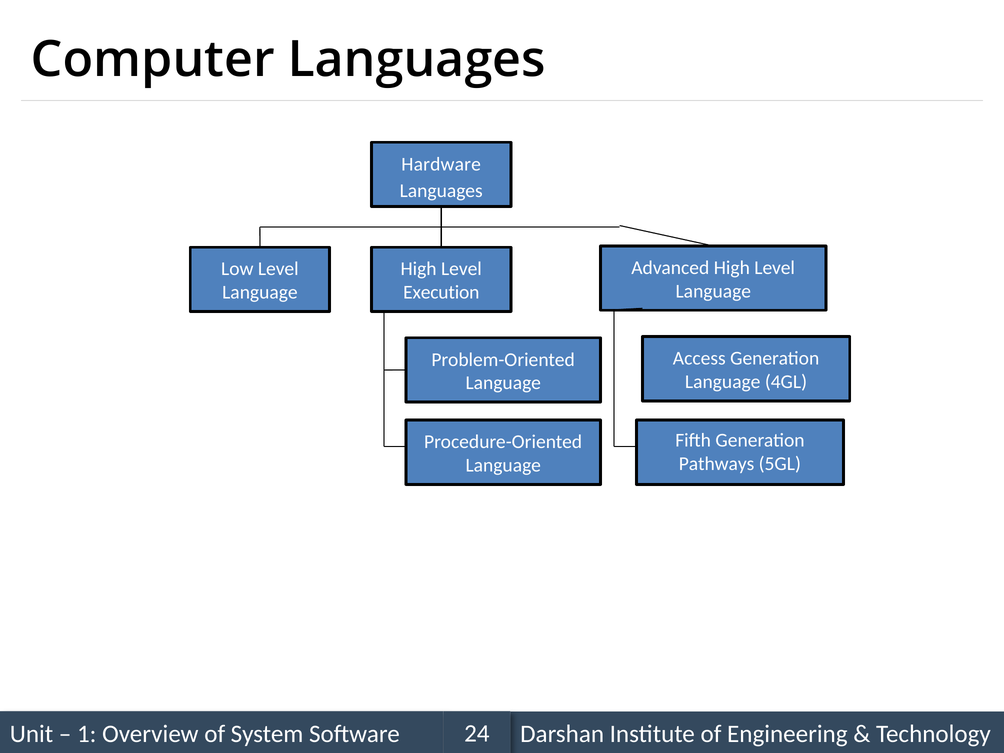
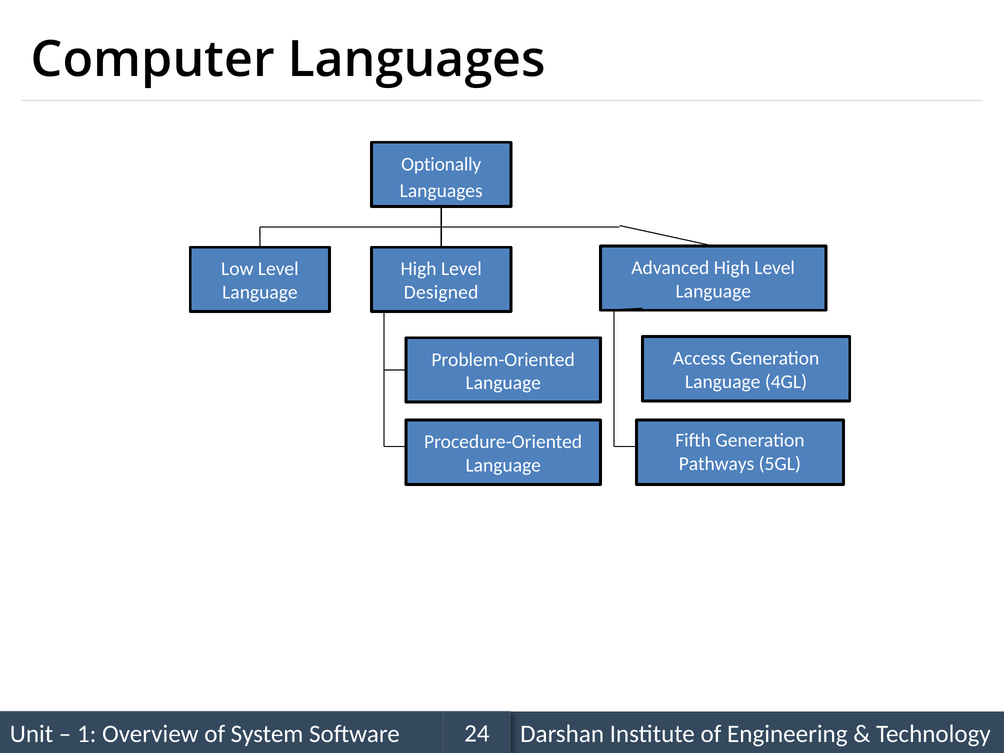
Hardware: Hardware -> Optionally (441, 164)
Execution: Execution -> Designed (441, 292)
